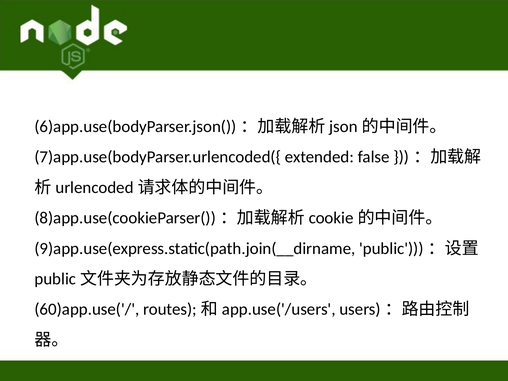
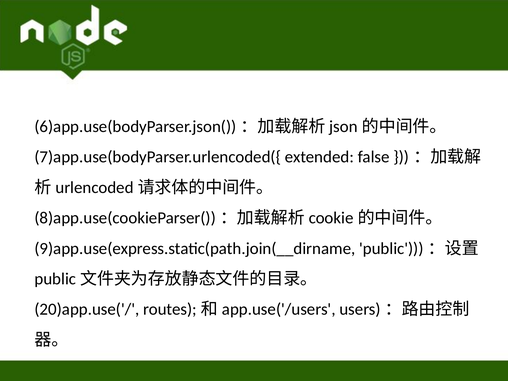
60)app.use('/: 60)app.use('/ -> 20)app.use('/ (87, 309)
